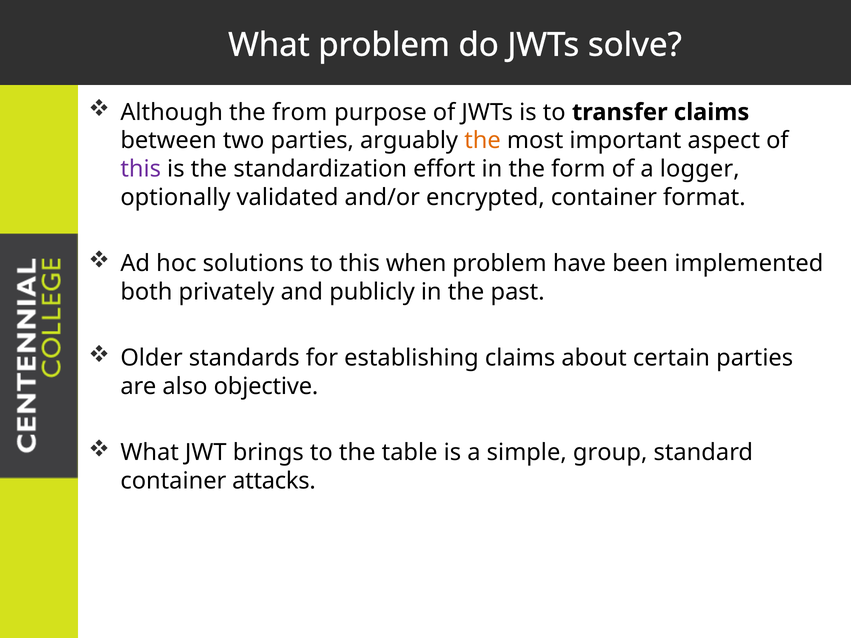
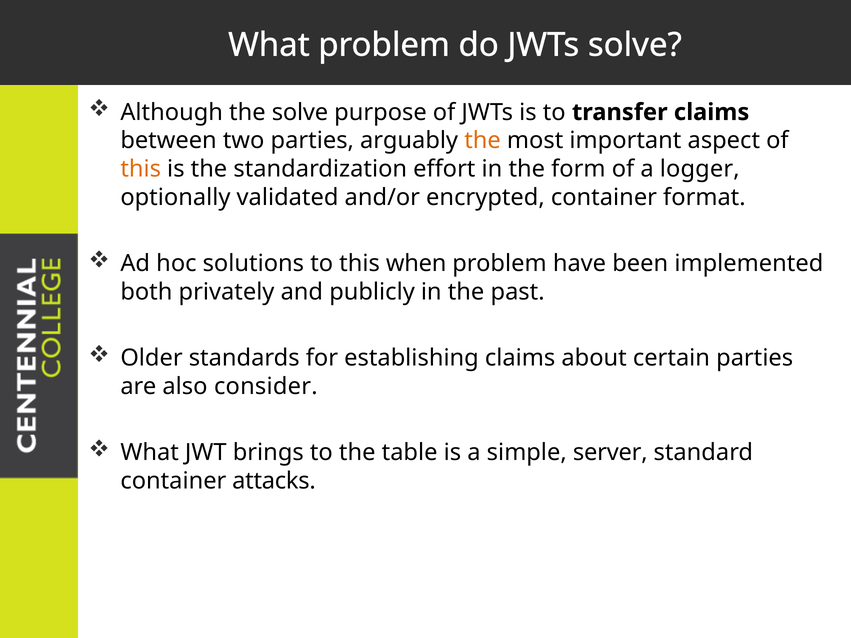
the from: from -> solve (300, 112)
this colour: purple -> orange (141, 169)
objective: objective -> consider (266, 387)
group: group -> server (610, 453)
